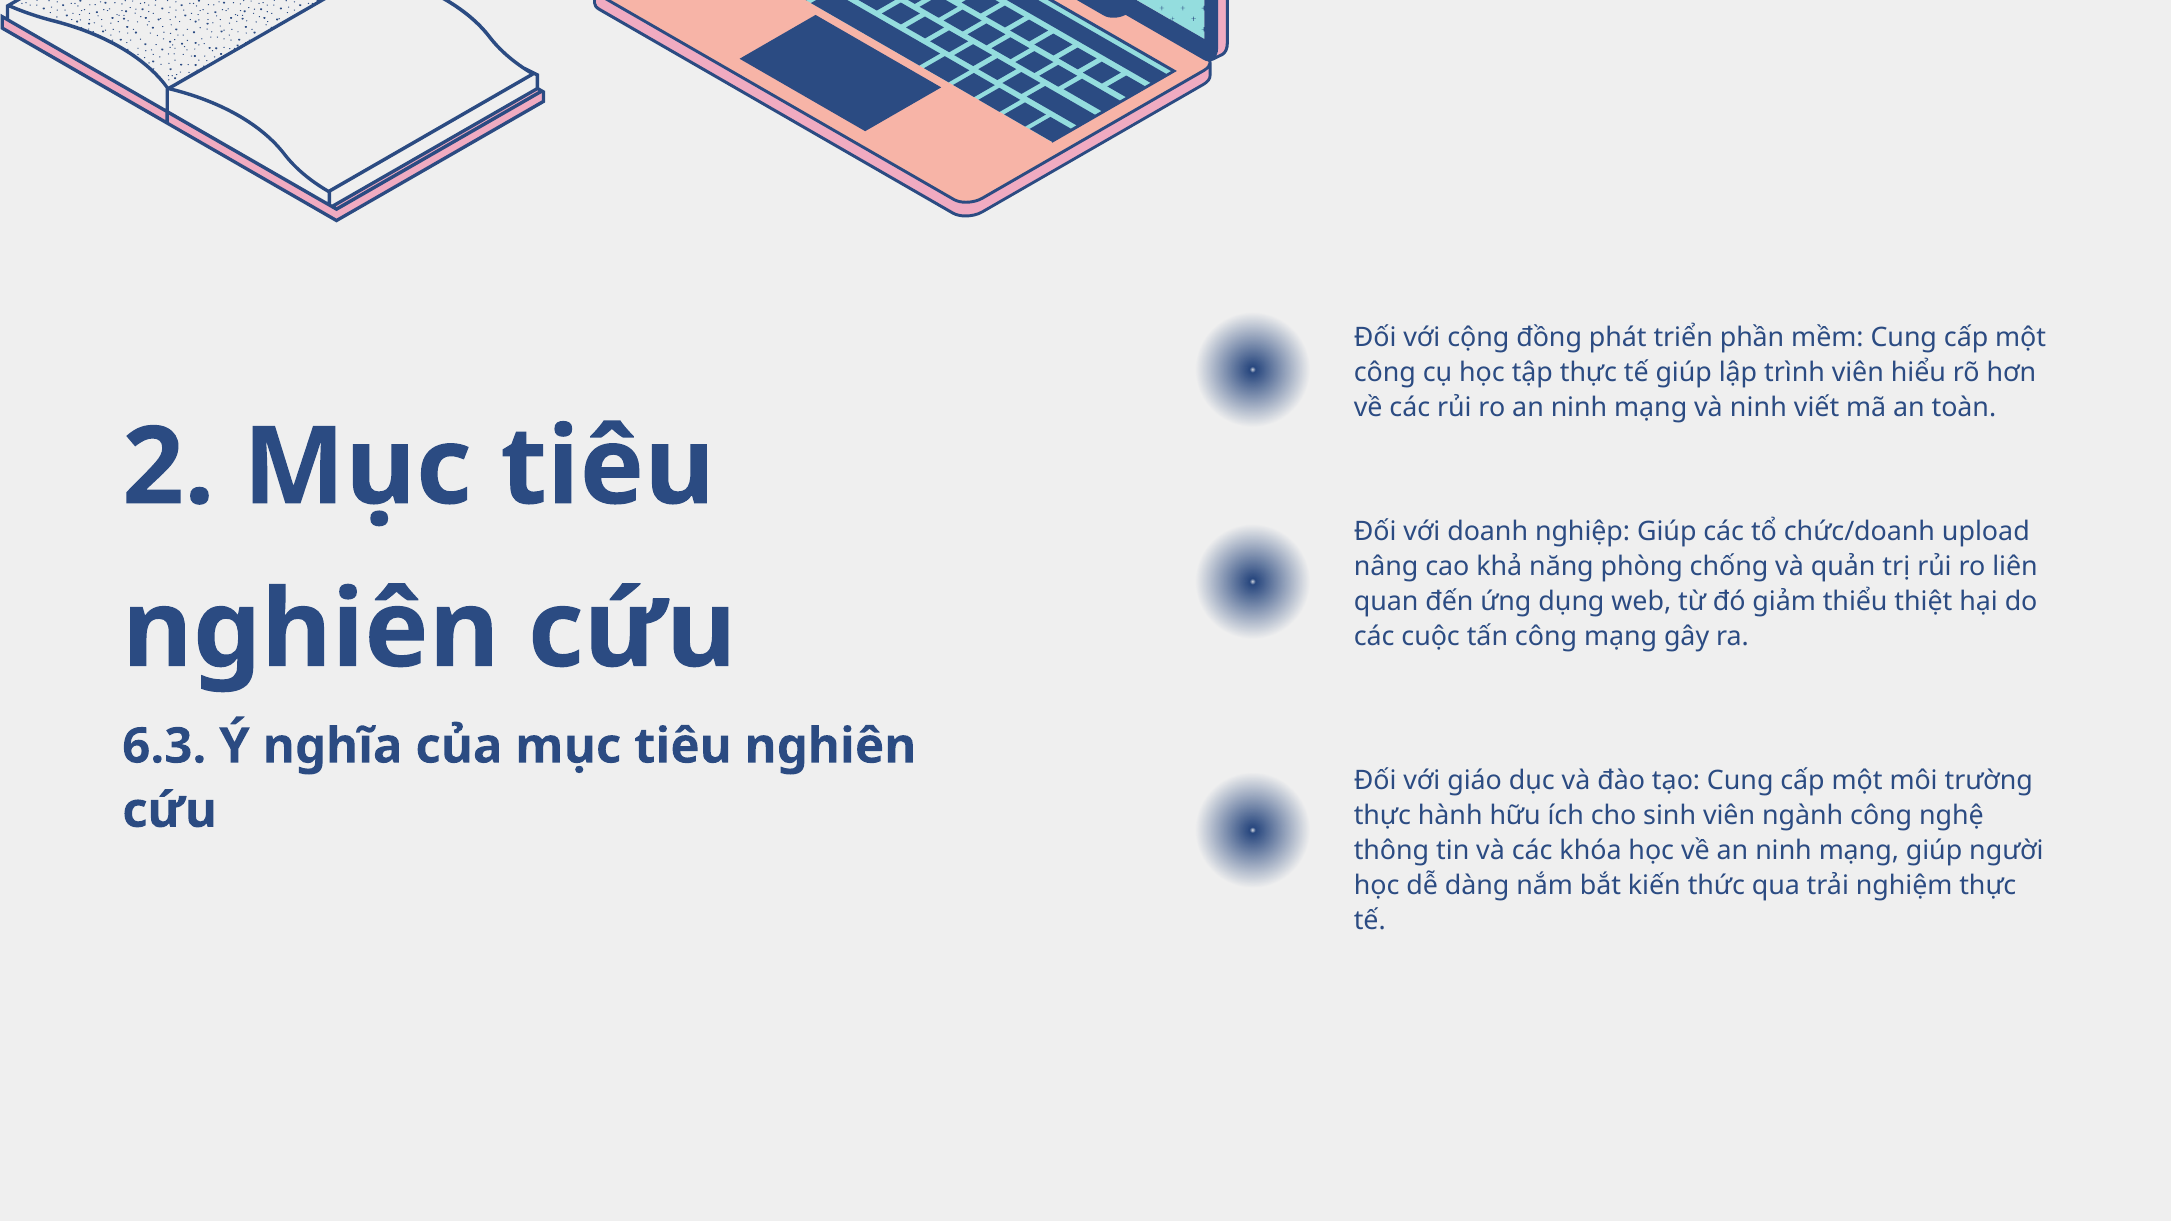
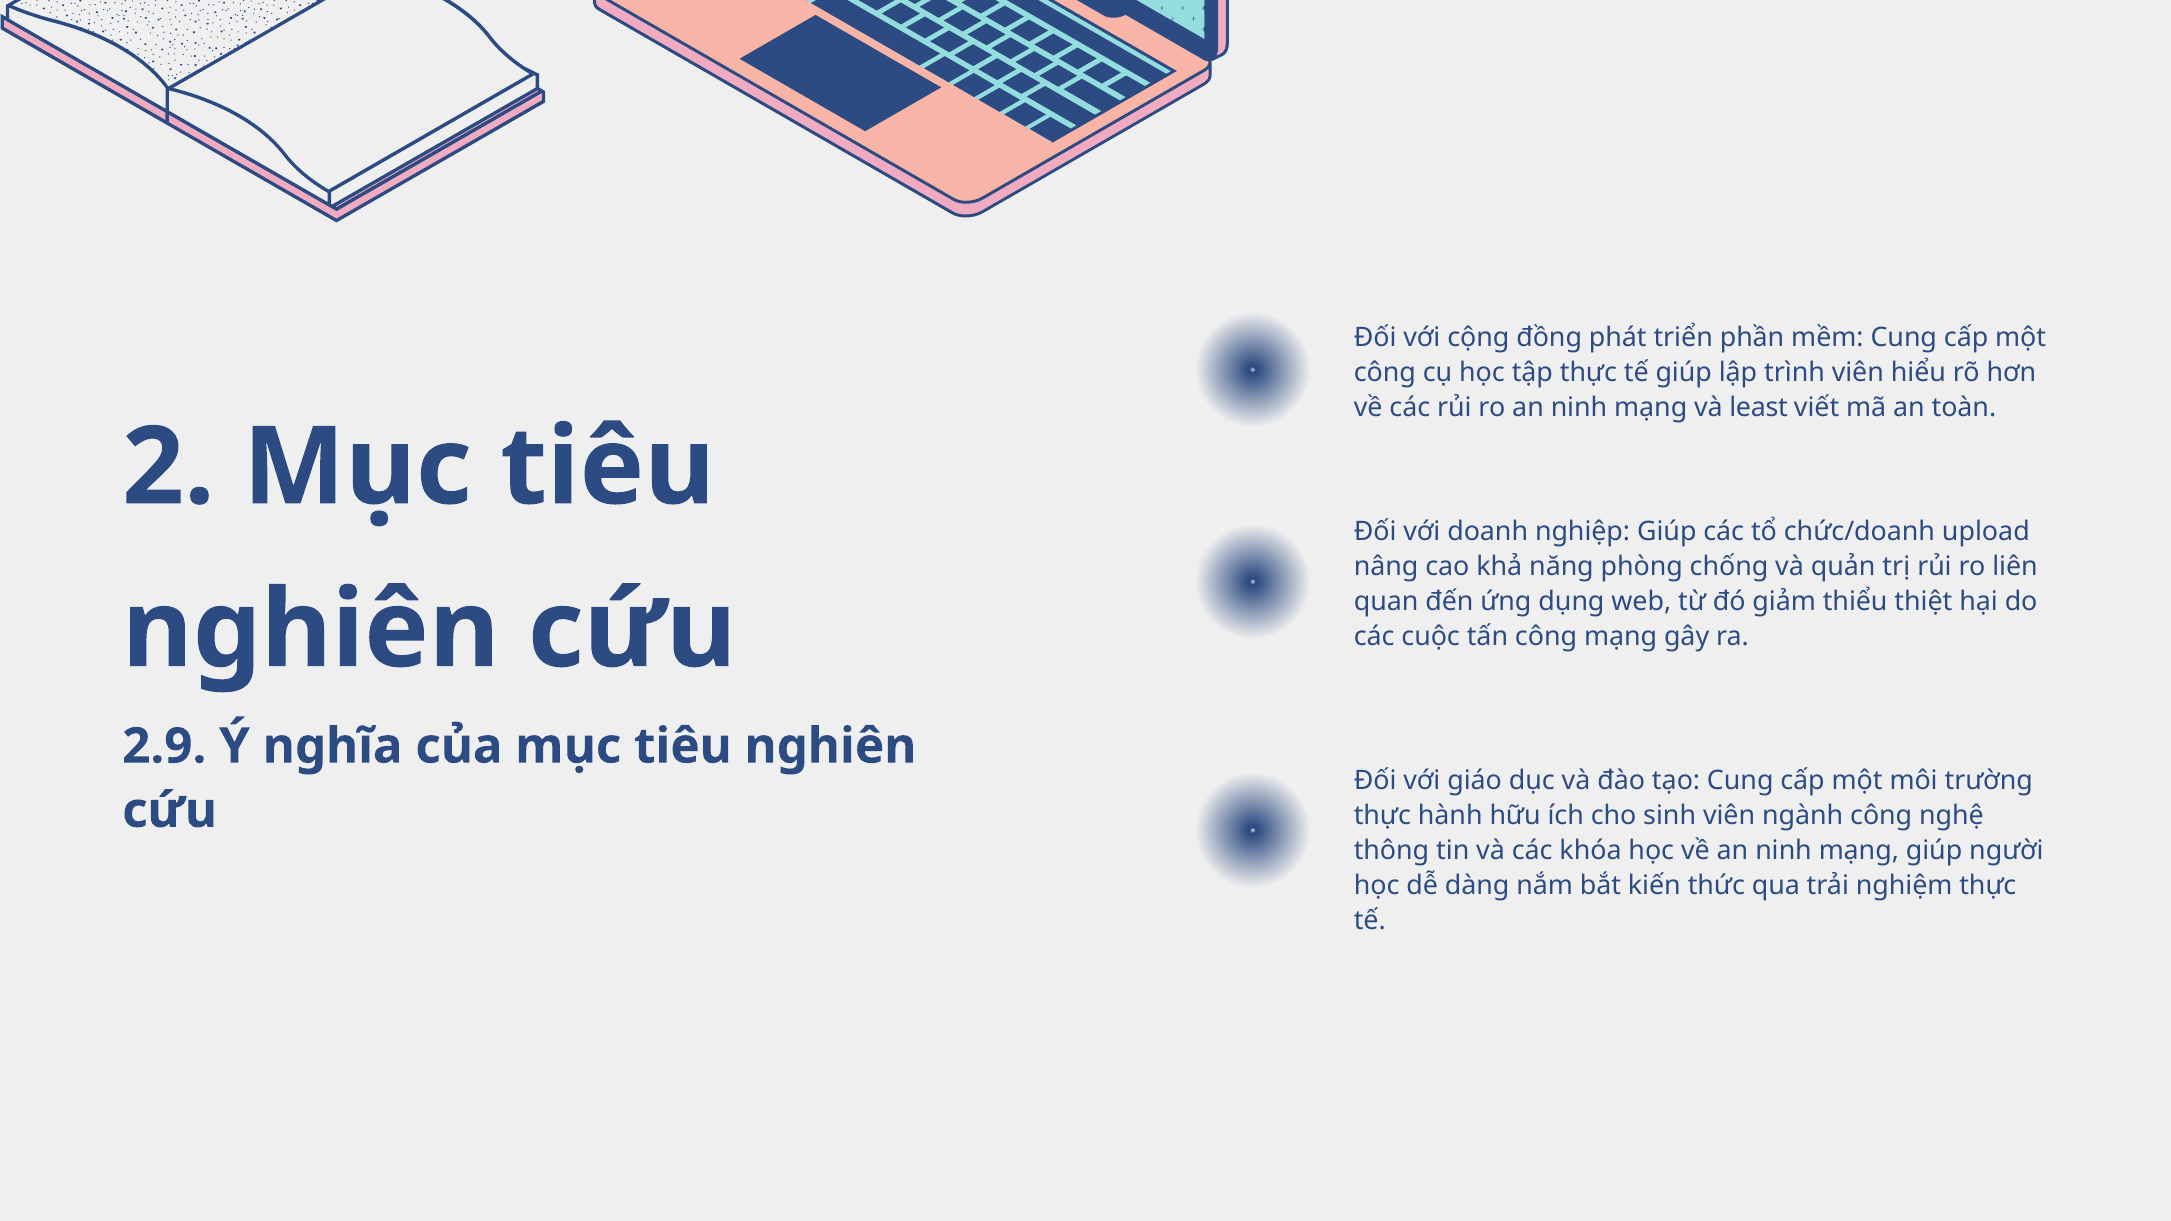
và ninh: ninh -> least (1759, 407)
6.3: 6.3 -> 2.9 (164, 746)
